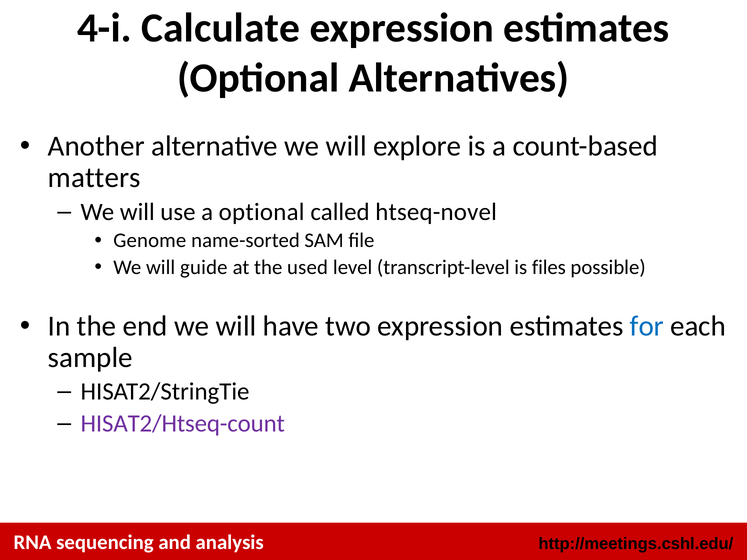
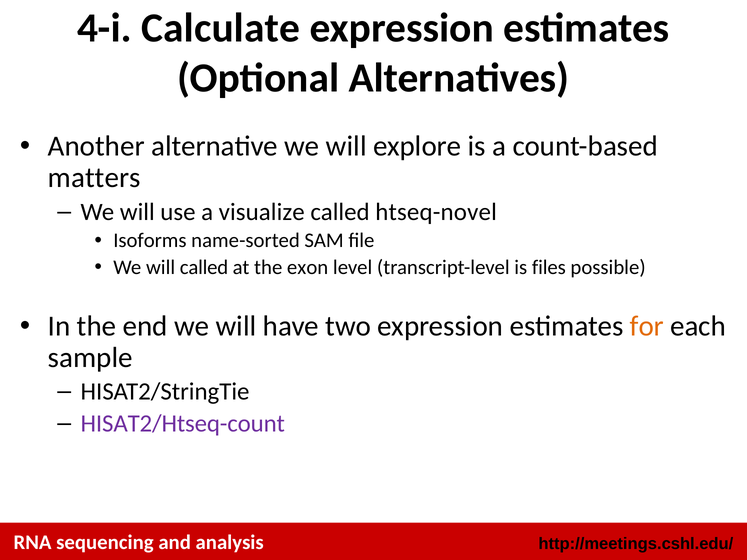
a optional: optional -> visualize (262, 212)
Genome: Genome -> Isoforms (150, 241)
will guide: guide -> called (204, 267)
used: used -> exon (308, 267)
for colour: blue -> orange (647, 327)
